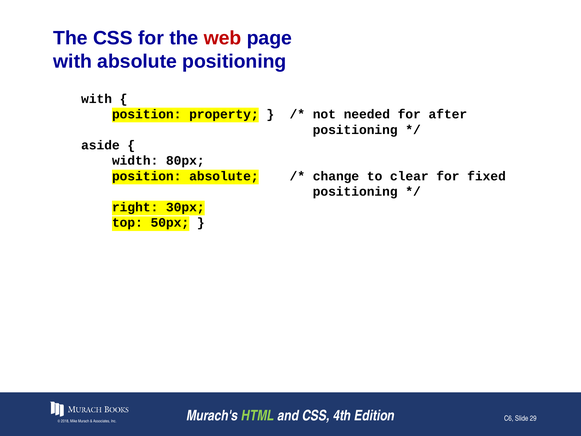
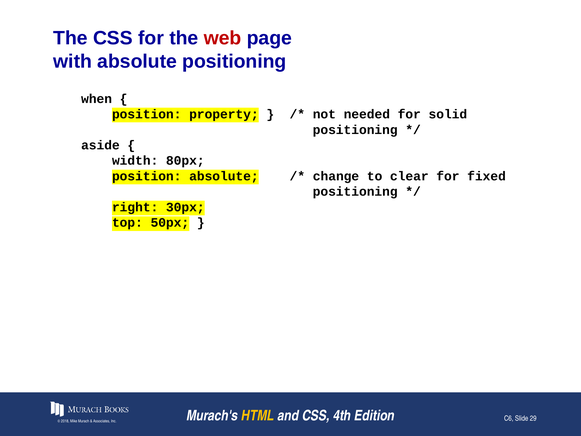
with: with -> when (97, 99)
after: after -> solid (448, 114)
HTML colour: light green -> yellow (258, 415)
